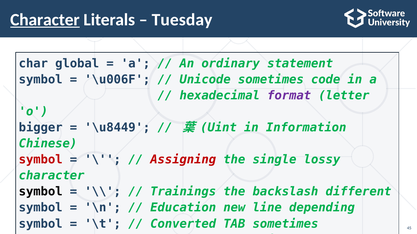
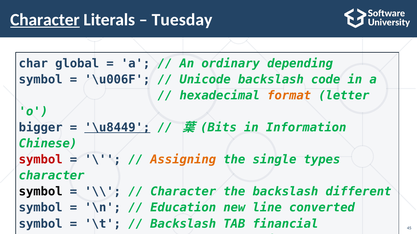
statement: statement -> depending (300, 64)
Unicode sometimes: sometimes -> backslash (271, 80)
format colour: purple -> orange (289, 96)
\u8449 underline: none -> present (117, 128)
Uint: Uint -> Bits (218, 128)
Assigning colour: red -> orange (183, 160)
lossy: lossy -> types (322, 160)
Trainings: Trainings -> Character (183, 192)
depending: depending -> converted (322, 208)
Converted: Converted -> Backslash (183, 224)
TAB sometimes: sometimes -> financial (285, 224)
